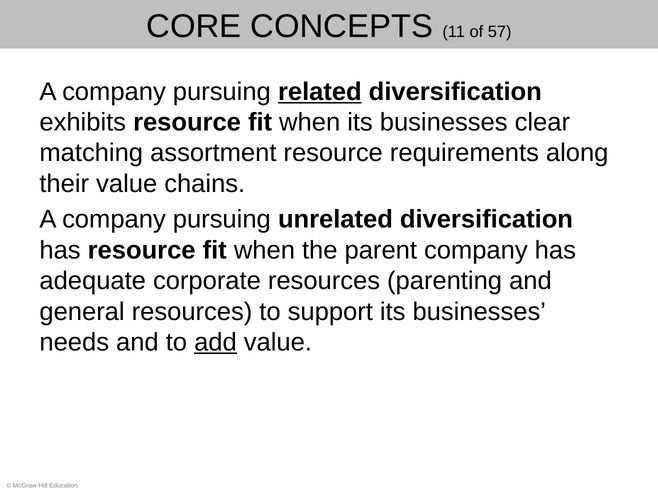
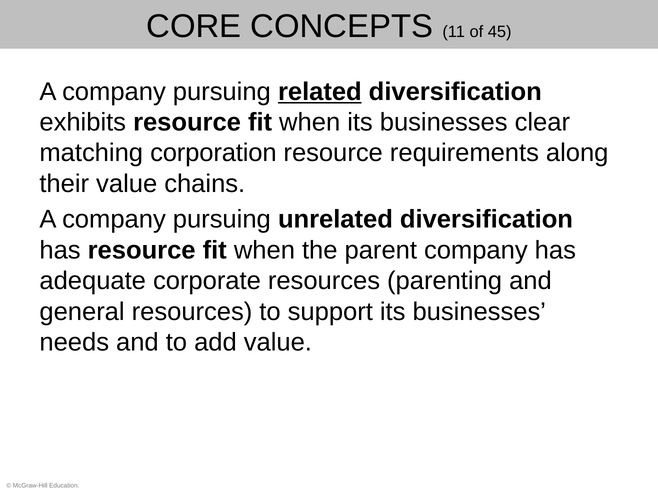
57: 57 -> 45 (500, 32)
assortment: assortment -> corporation (213, 153)
add underline: present -> none (215, 343)
